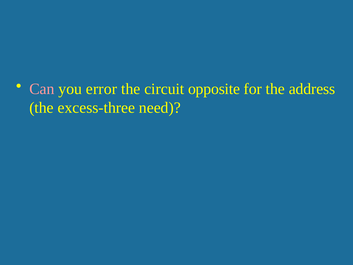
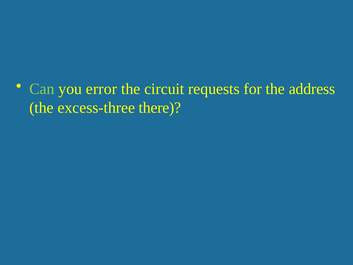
Can colour: pink -> light green (42, 89)
opposite: opposite -> requests (214, 89)
need: need -> there (160, 108)
